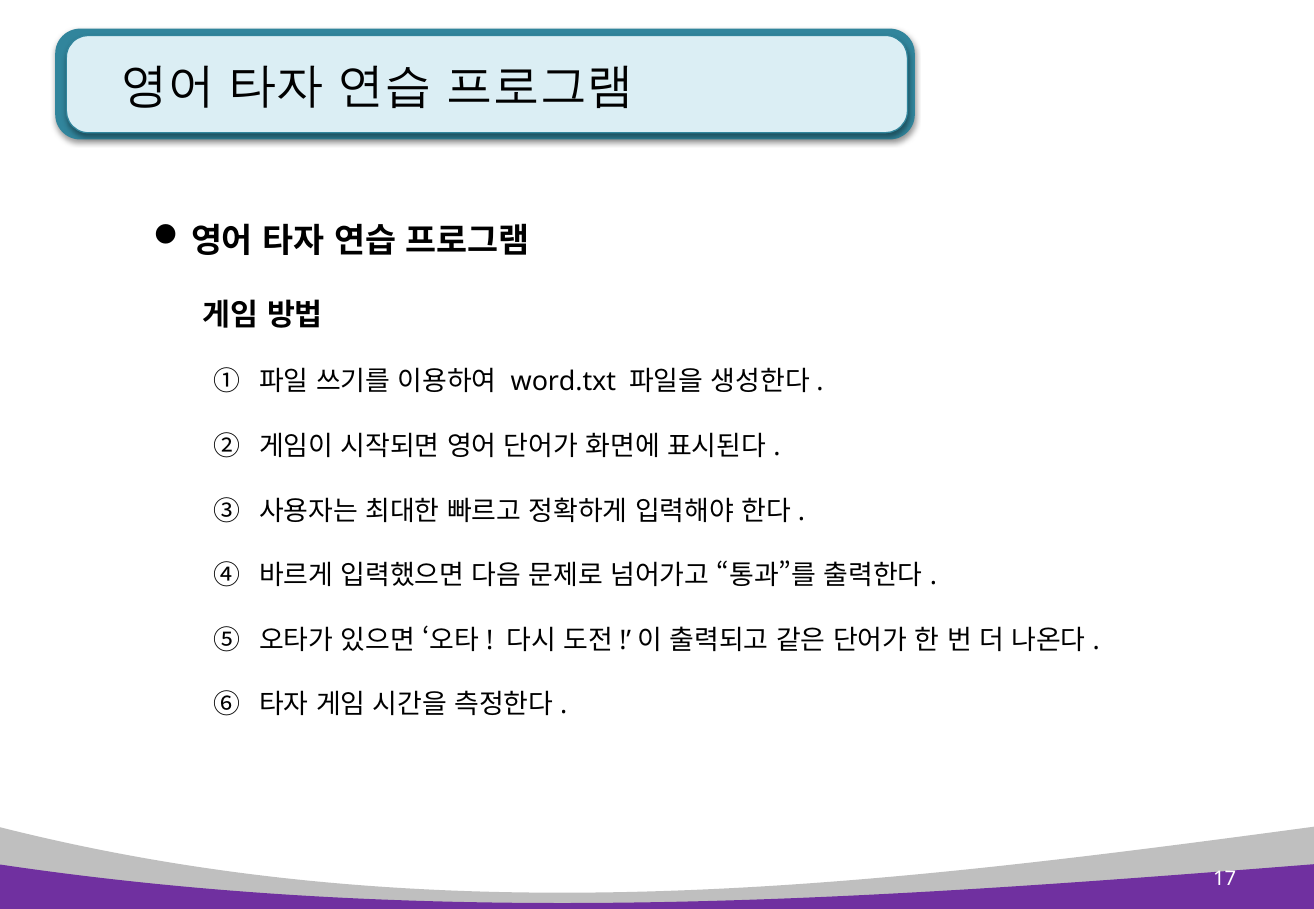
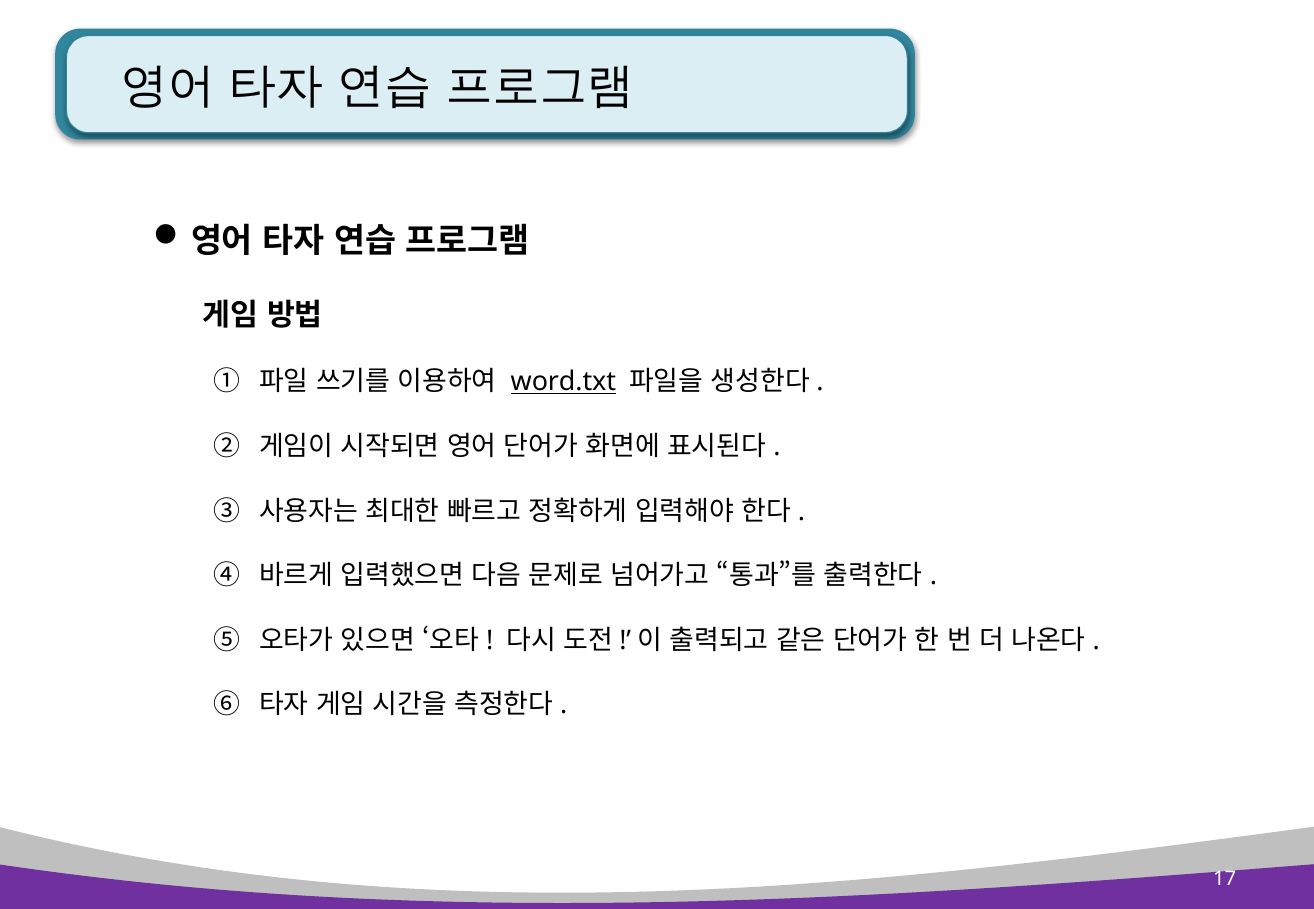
word.txt underline: none -> present (563, 382)
